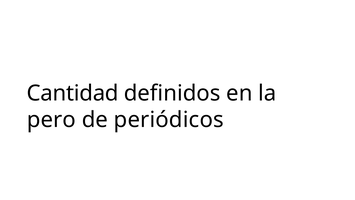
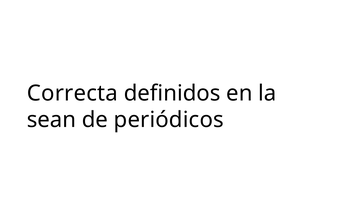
Cantidad: Cantidad -> Correcta (72, 93)
pero: pero -> sean (51, 120)
